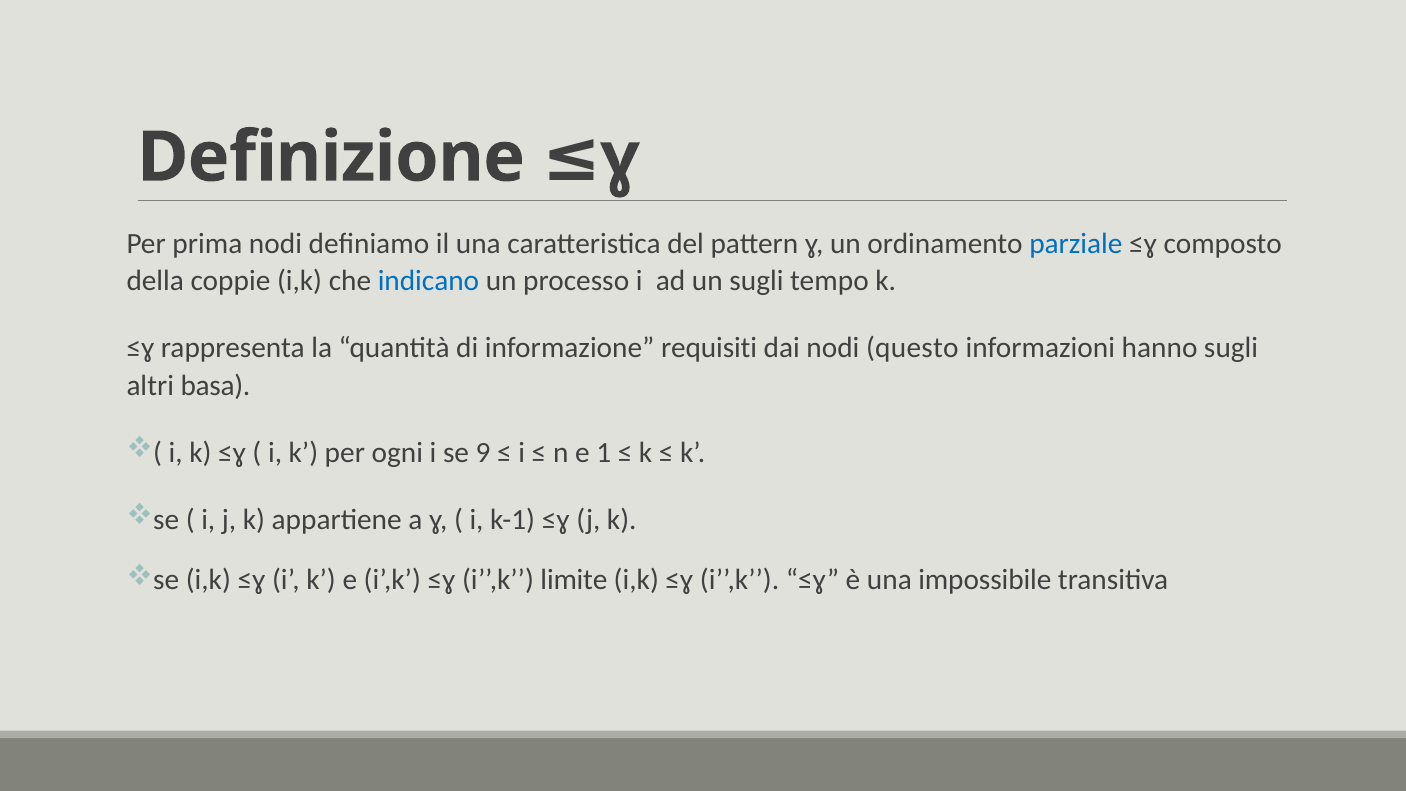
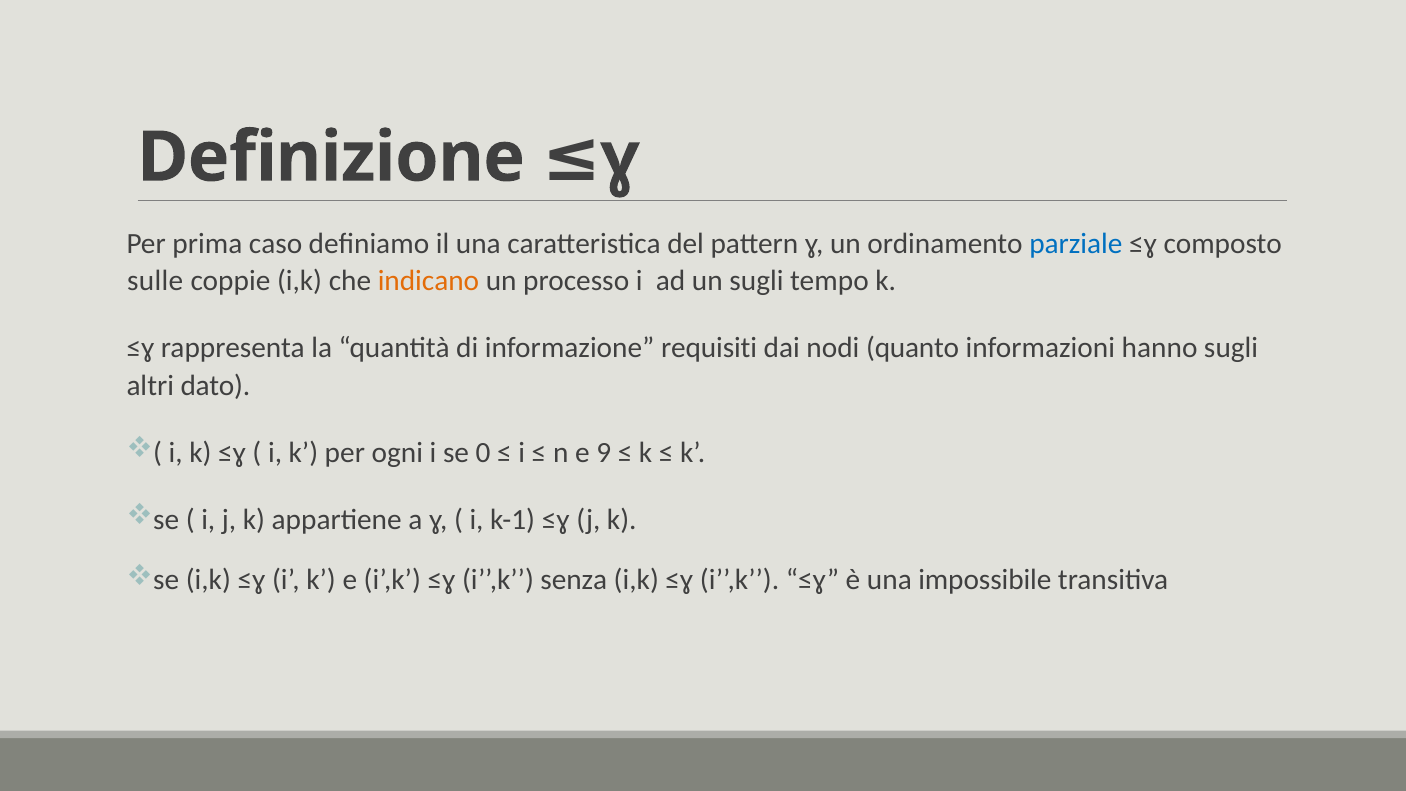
prima nodi: nodi -> caso (276, 243)
della: della -> sulle (155, 281)
indicano colour: blue -> orange (428, 281)
questo: questo -> quanto (913, 348)
basa: basa -> dato (215, 386)
9: 9 -> 0 (483, 453)
1: 1 -> 9 (604, 453)
limite: limite -> senza (574, 580)
